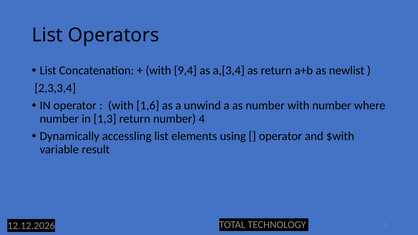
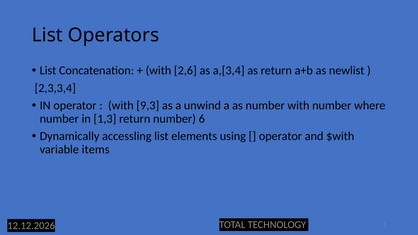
9,4: 9,4 -> 2,6 (185, 71)
1,6: 1,6 -> 9,3 (148, 106)
4: 4 -> 6 (202, 119)
result: result -> items (96, 149)
